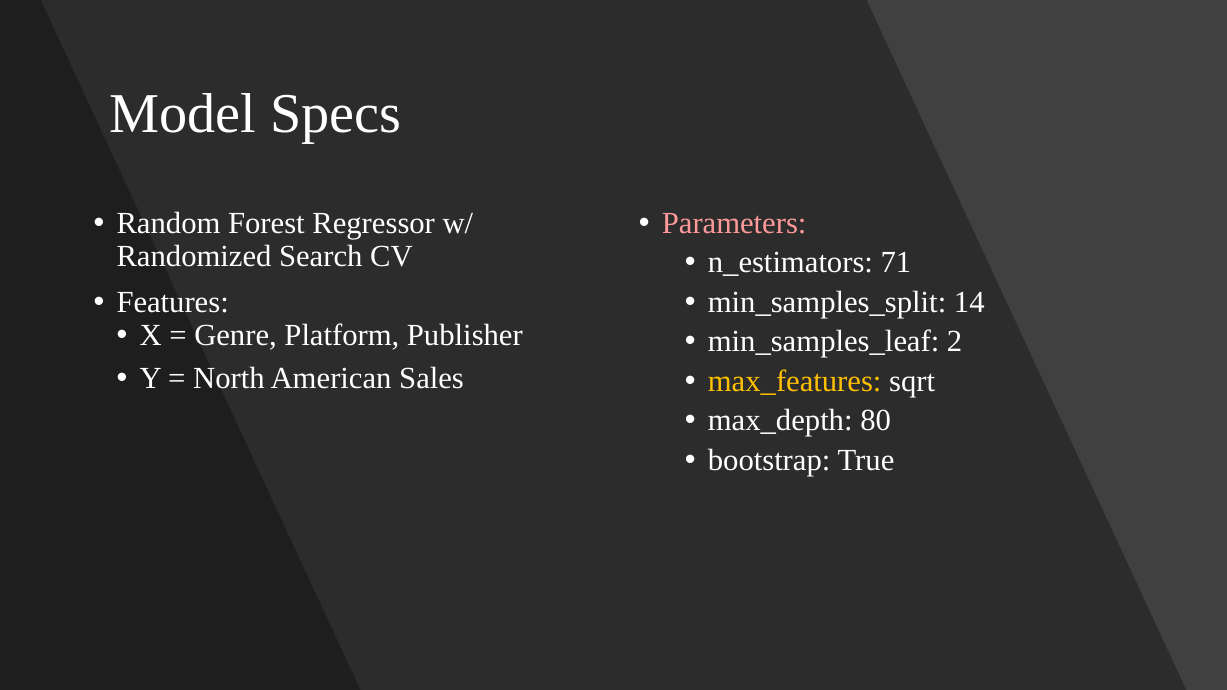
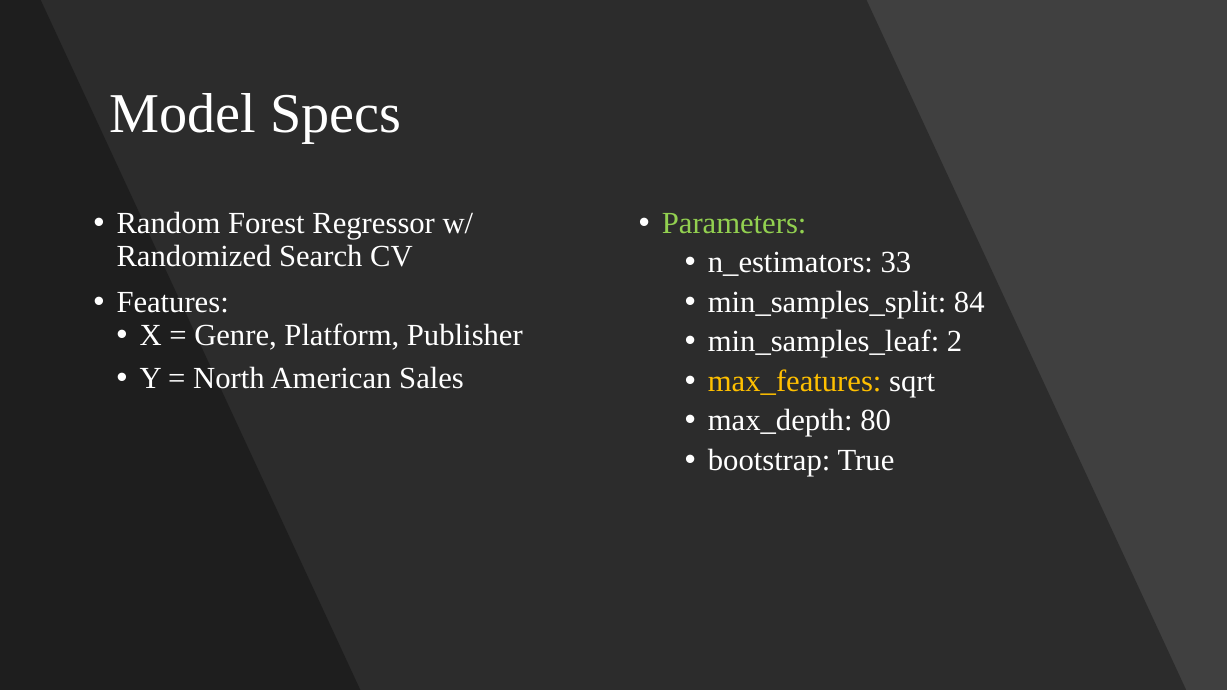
Parameters colour: pink -> light green (734, 223)
71: 71 -> 33 (896, 263)
14: 14 -> 84 (969, 302)
